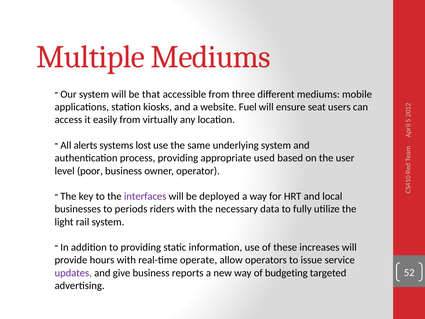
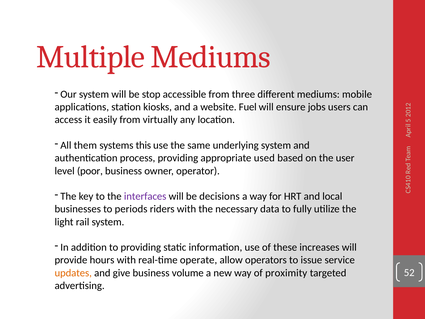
that: that -> stop (151, 94)
seat: seat -> jobs (317, 107)
alerts: alerts -> them (85, 145)
lost: lost -> this (143, 145)
deployed: deployed -> decisions (219, 196)
updates colour: purple -> orange (73, 273)
reports: reports -> volume (188, 273)
budgeting: budgeting -> proximity (286, 273)
